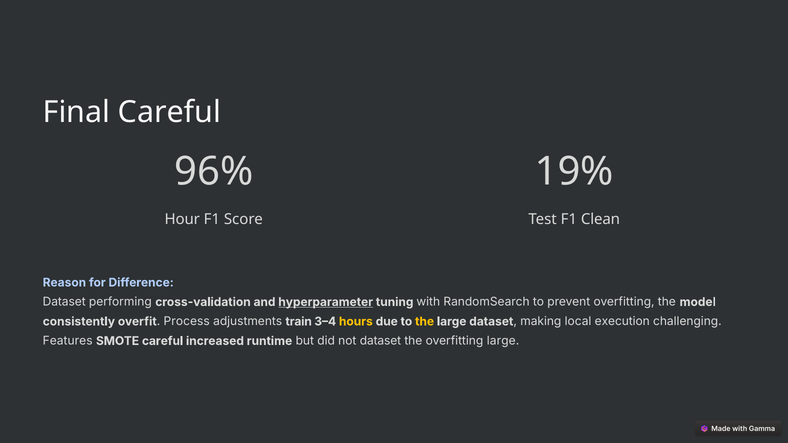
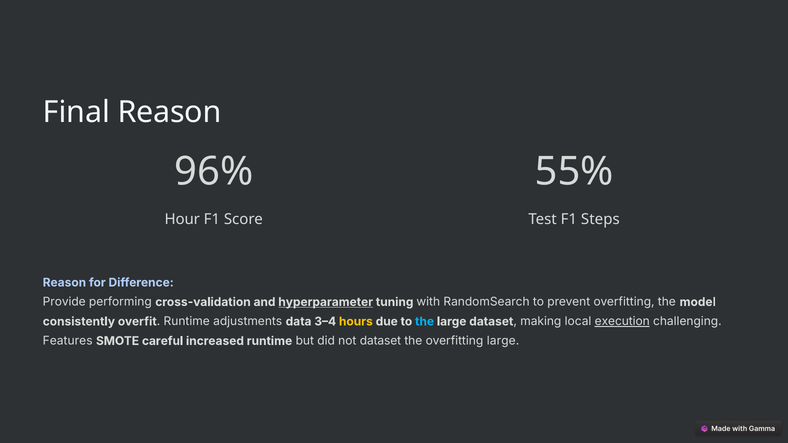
Final Careful: Careful -> Reason (170, 112)
19%: 19% -> 55% (574, 172)
Clean: Clean -> Steps (600, 219)
Dataset: Dataset -> Provide (64, 302)
overfit Process: Process -> Runtime (187, 322)
train: train -> data (299, 322)
the colour: yellow -> light blue (425, 322)
execution underline: none -> present (622, 322)
